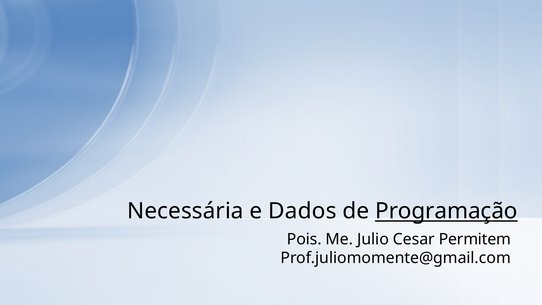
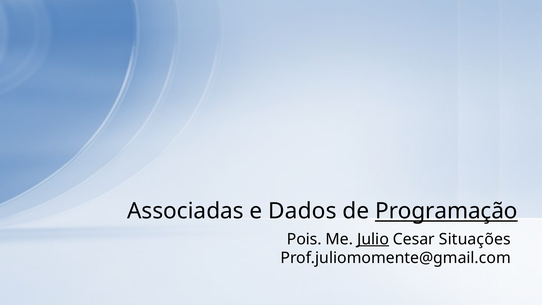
Necessária: Necessária -> Associadas (185, 211)
Julio underline: none -> present (373, 239)
Permitem: Permitem -> Situações (475, 239)
